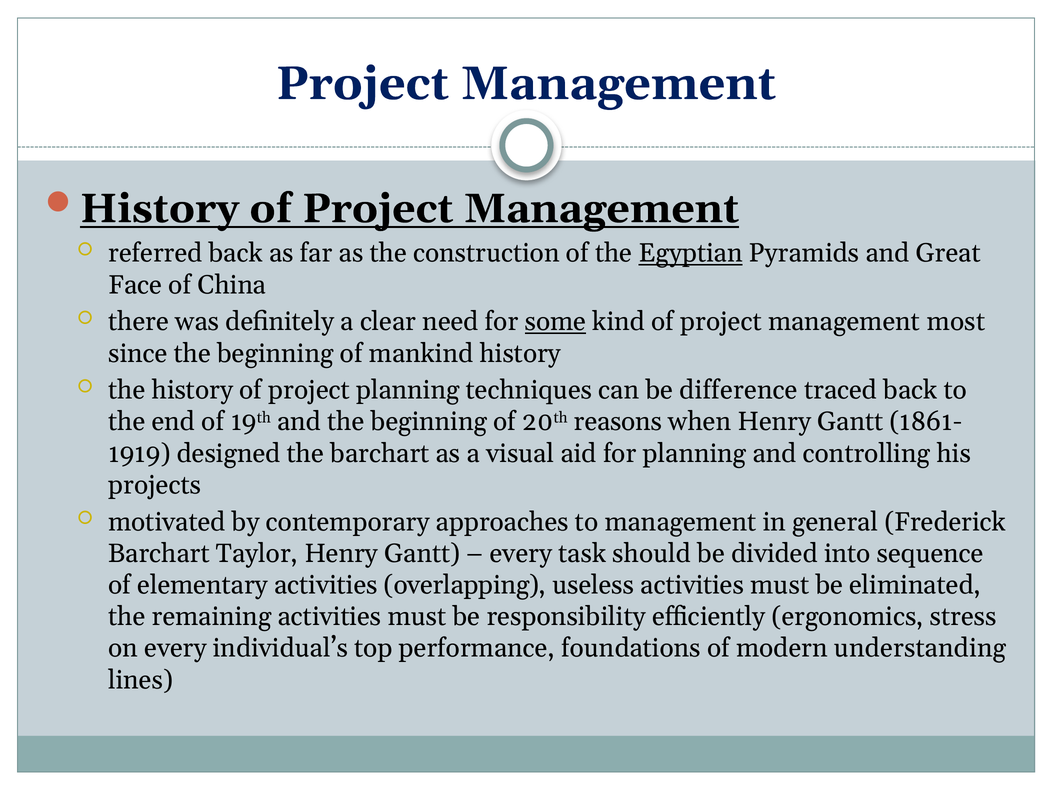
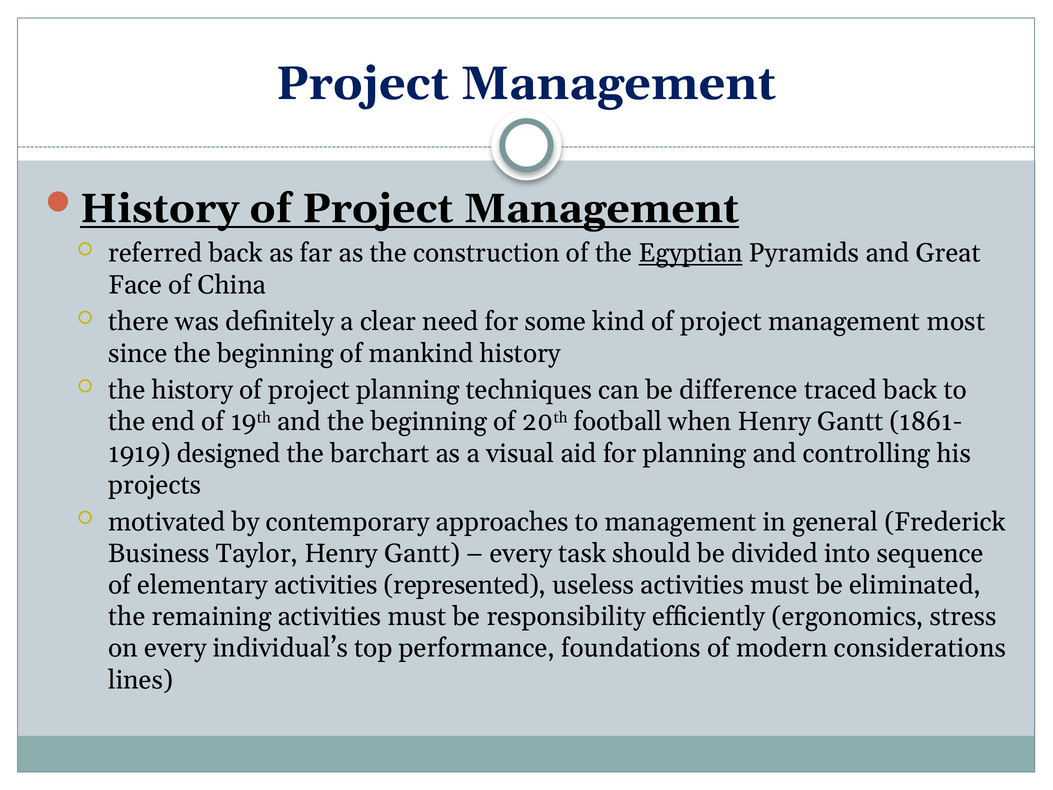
some underline: present -> none (555, 322)
reasons: reasons -> football (618, 422)
Barchart: Barchart -> Business (159, 553)
overlapping: overlapping -> represented (465, 585)
understanding: understanding -> considerations (920, 648)
